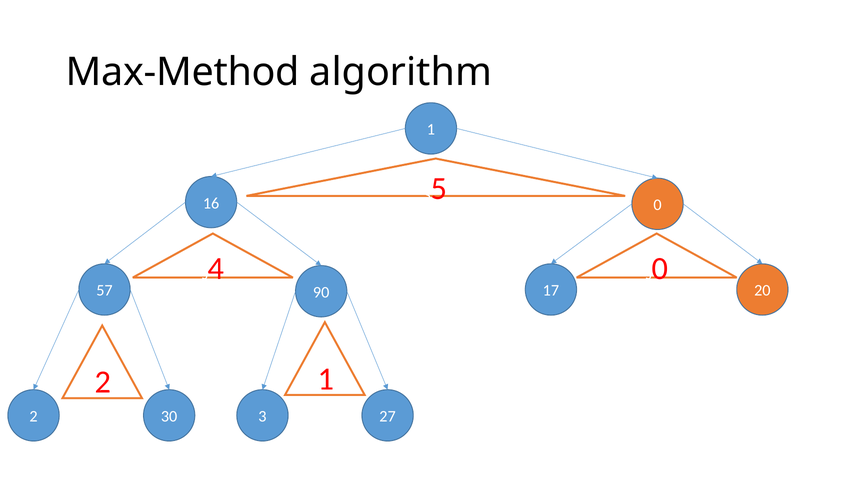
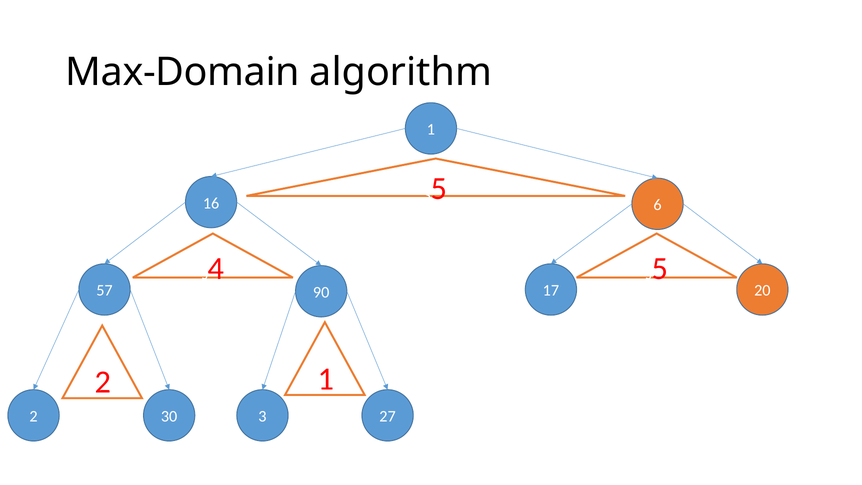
Max-Method: Max-Method -> Max-Domain (183, 72)
16 0: 0 -> 6 (658, 205)
0: 0 -> 5 (660, 269)
